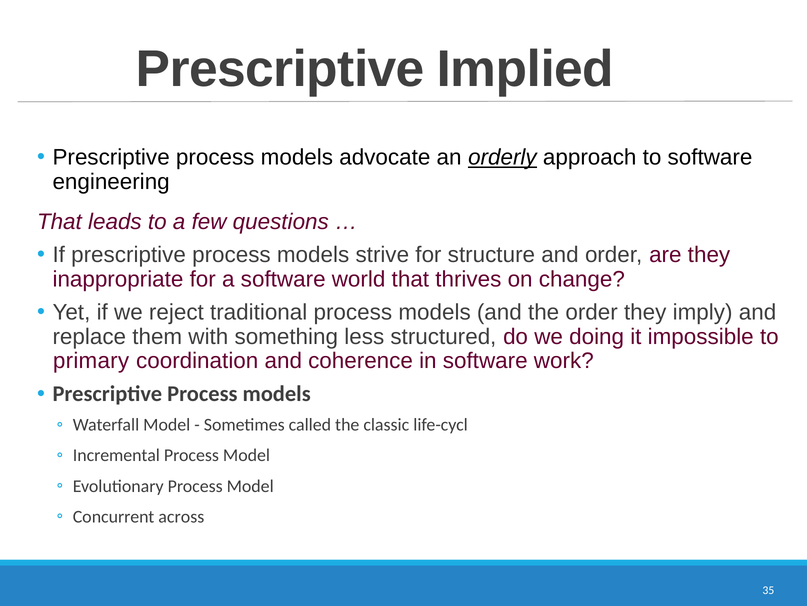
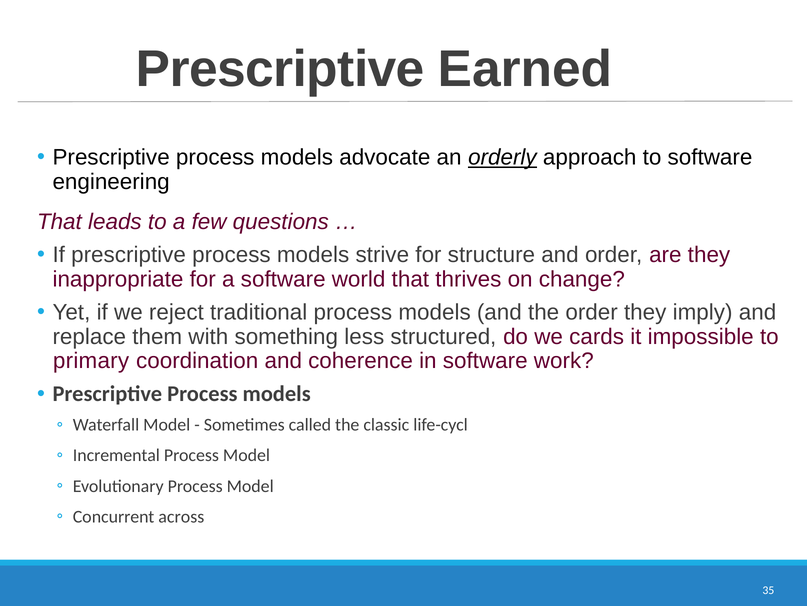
Implied: Implied -> Earned (525, 69)
doing: doing -> cards (597, 336)
